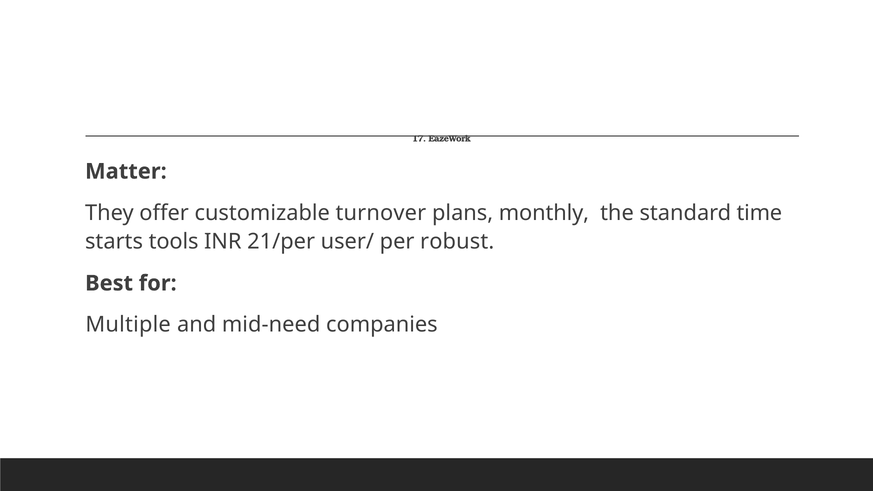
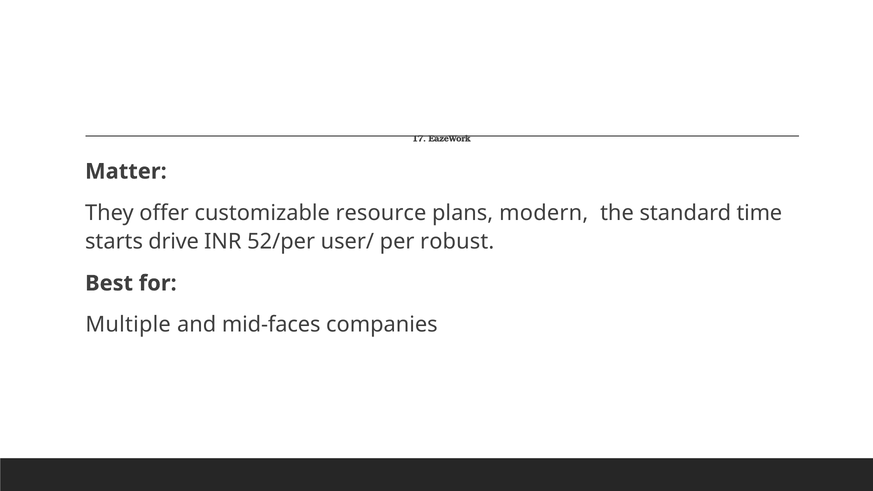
turnover: turnover -> resource (381, 213)
monthly: monthly -> modern (544, 213)
tools: tools -> drive (174, 242)
21/per: 21/per -> 52/per (281, 242)
mid-need: mid-need -> mid-faces (271, 325)
